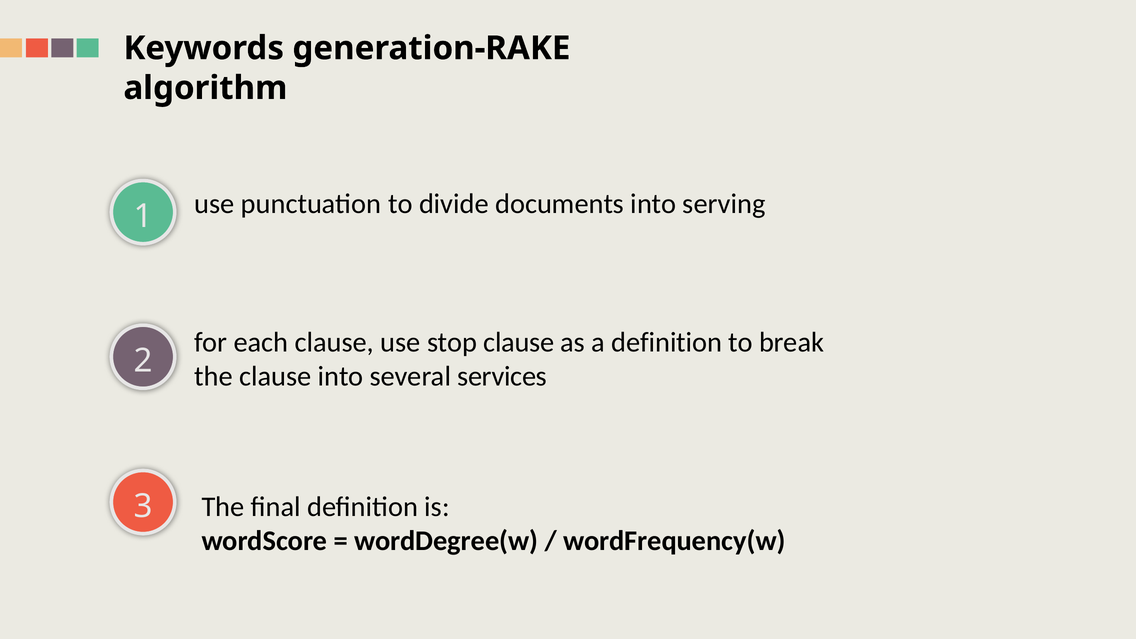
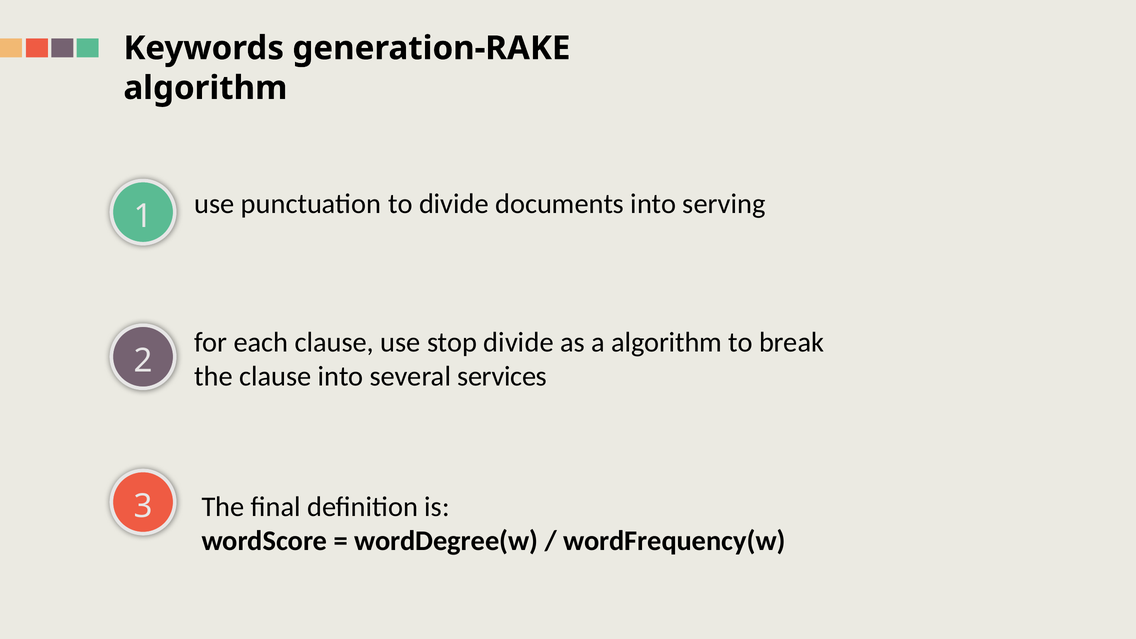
stop clause: clause -> divide (519, 342)
a definition: definition -> algorithm (667, 342)
